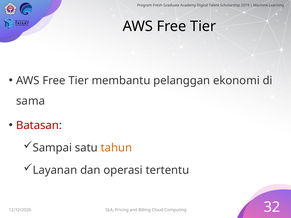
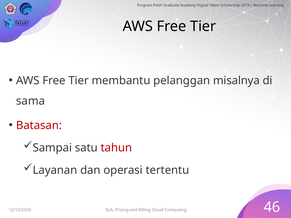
ekonomi: ekonomi -> misalnya (236, 81)
tahun colour: orange -> red (116, 148)
32: 32 -> 46 (272, 207)
